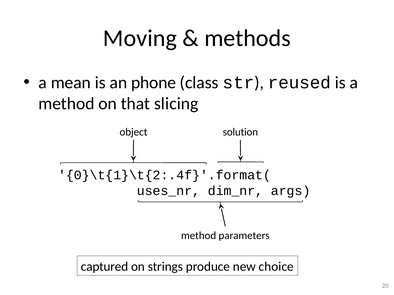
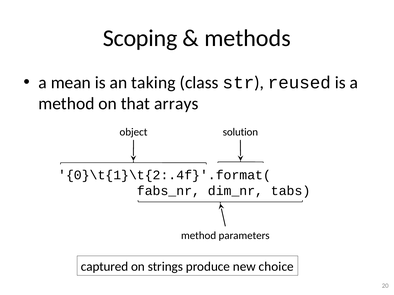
Moving: Moving -> Scoping (140, 38)
phone: phone -> taking (153, 83)
slicing: slicing -> arrays (176, 104)
uses_nr: uses_nr -> fabs_nr (168, 191)
args: args -> tabs (291, 191)
